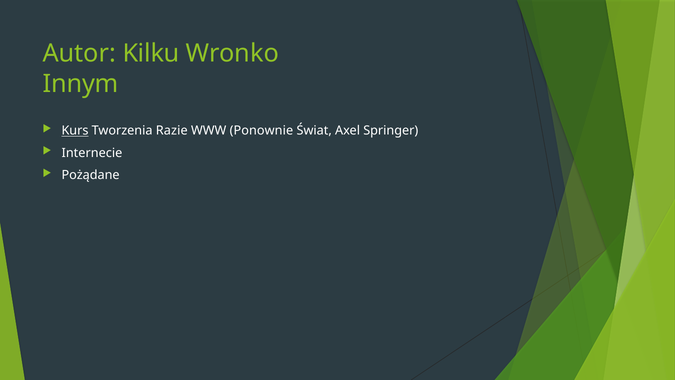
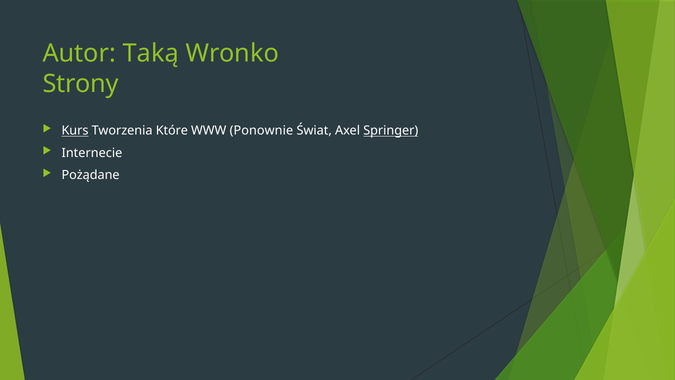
Kilku: Kilku -> Taką (151, 53)
Innym: Innym -> Strony (81, 84)
Razie: Razie -> Które (172, 131)
Springer underline: none -> present (391, 131)
